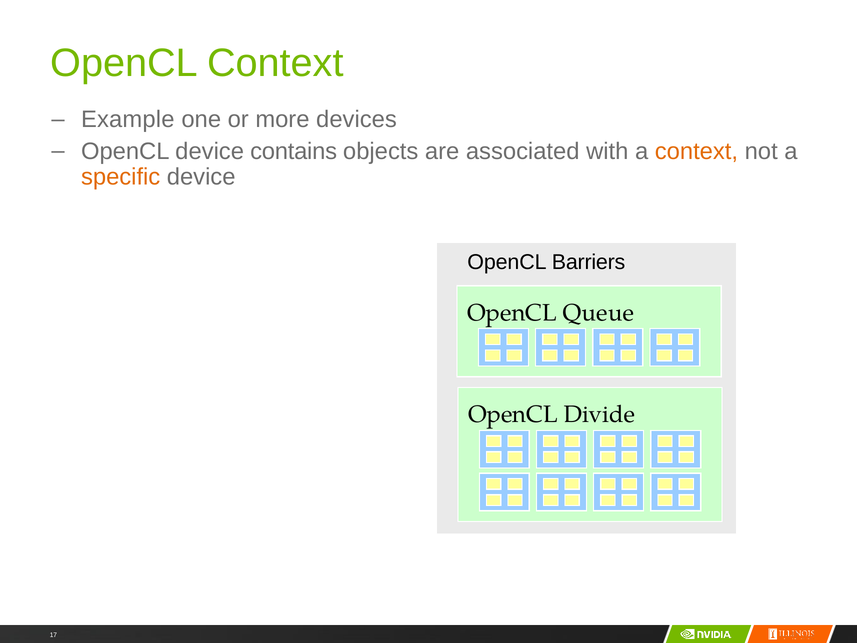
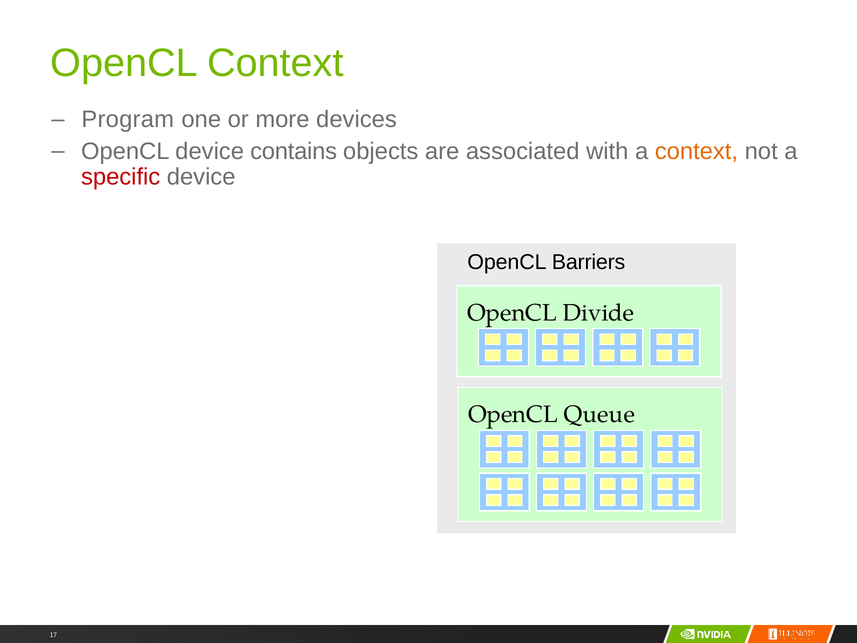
Example: Example -> Program (128, 120)
specific colour: orange -> red (121, 177)
Queue: Queue -> Divide (599, 313)
Divide: Divide -> Queue (599, 414)
